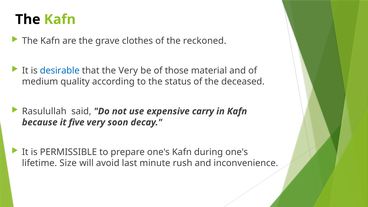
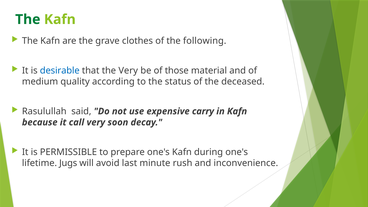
The colour: black -> green (28, 19)
reckoned: reckoned -> following (205, 41)
five: five -> call (77, 122)
Size: Size -> Jugs (68, 163)
